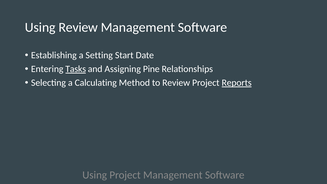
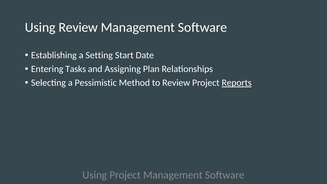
Tasks underline: present -> none (76, 69)
Pine: Pine -> Plan (151, 69)
Calculating: Calculating -> Pessimistic (96, 83)
